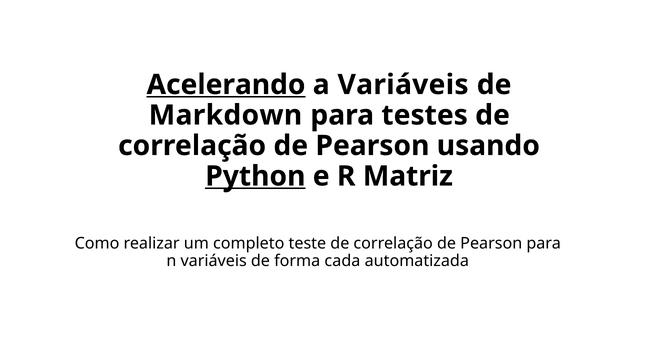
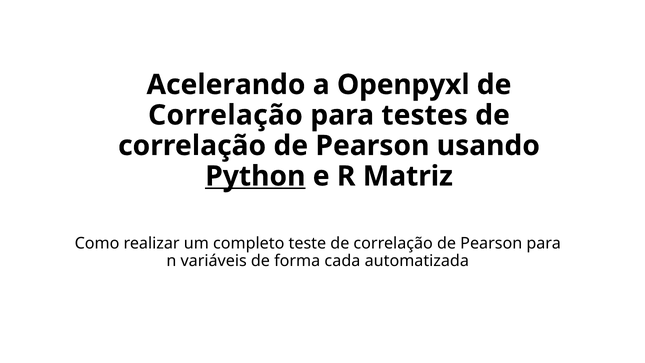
Acelerando underline: present -> none (226, 85)
a Variáveis: Variáveis -> Openpyxl (403, 85)
Markdown: Markdown -> Correlação (225, 115)
